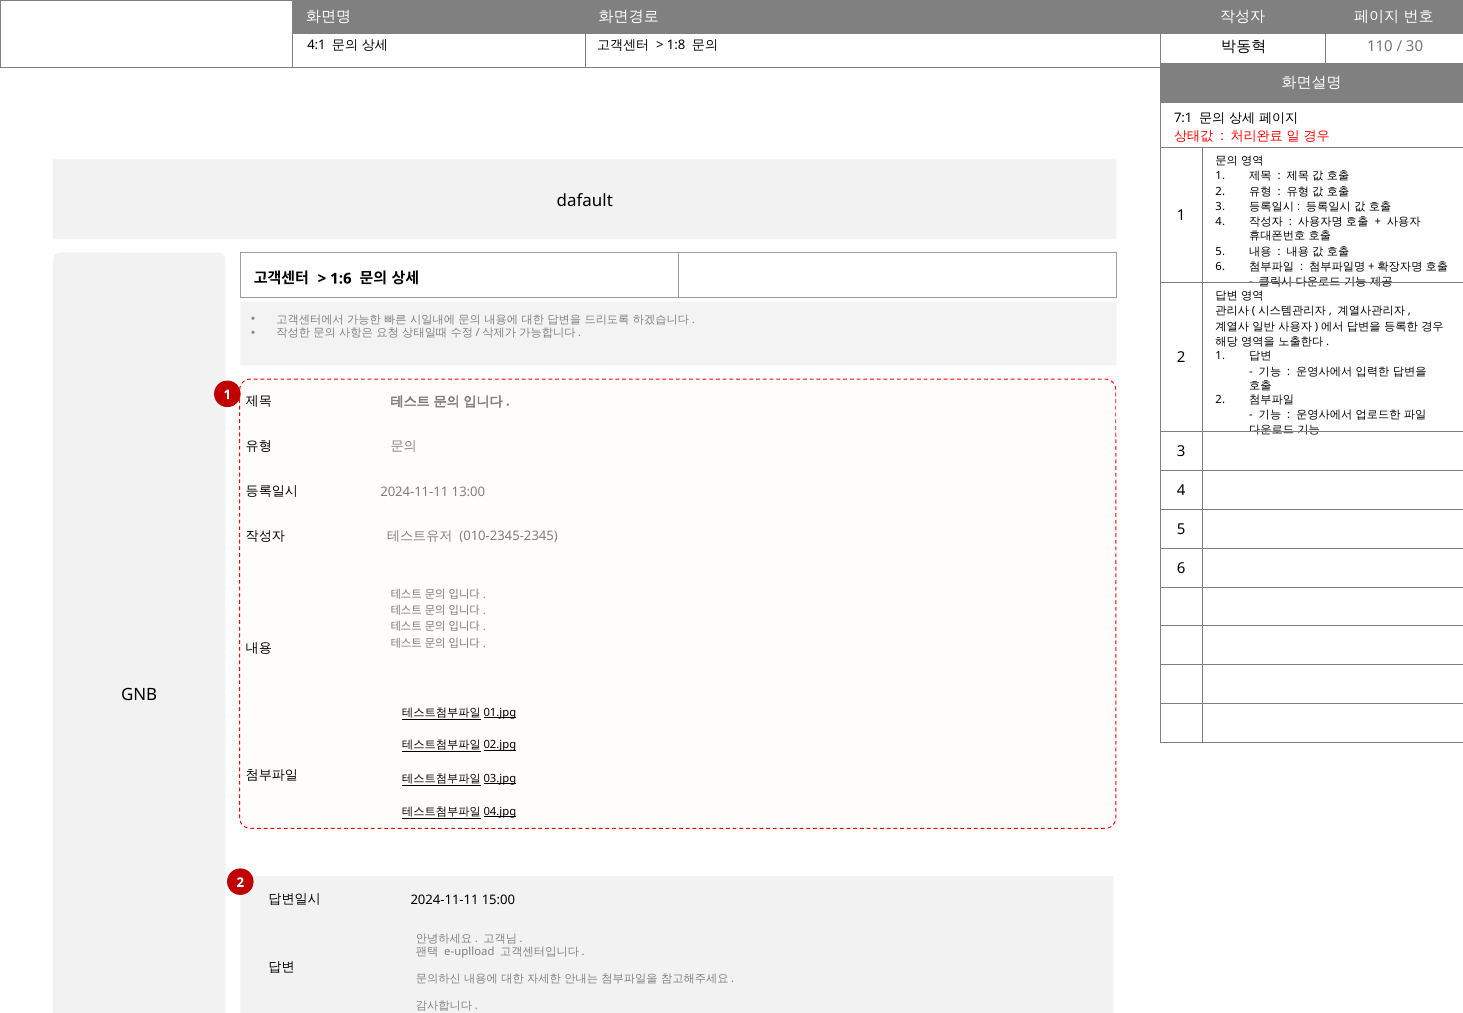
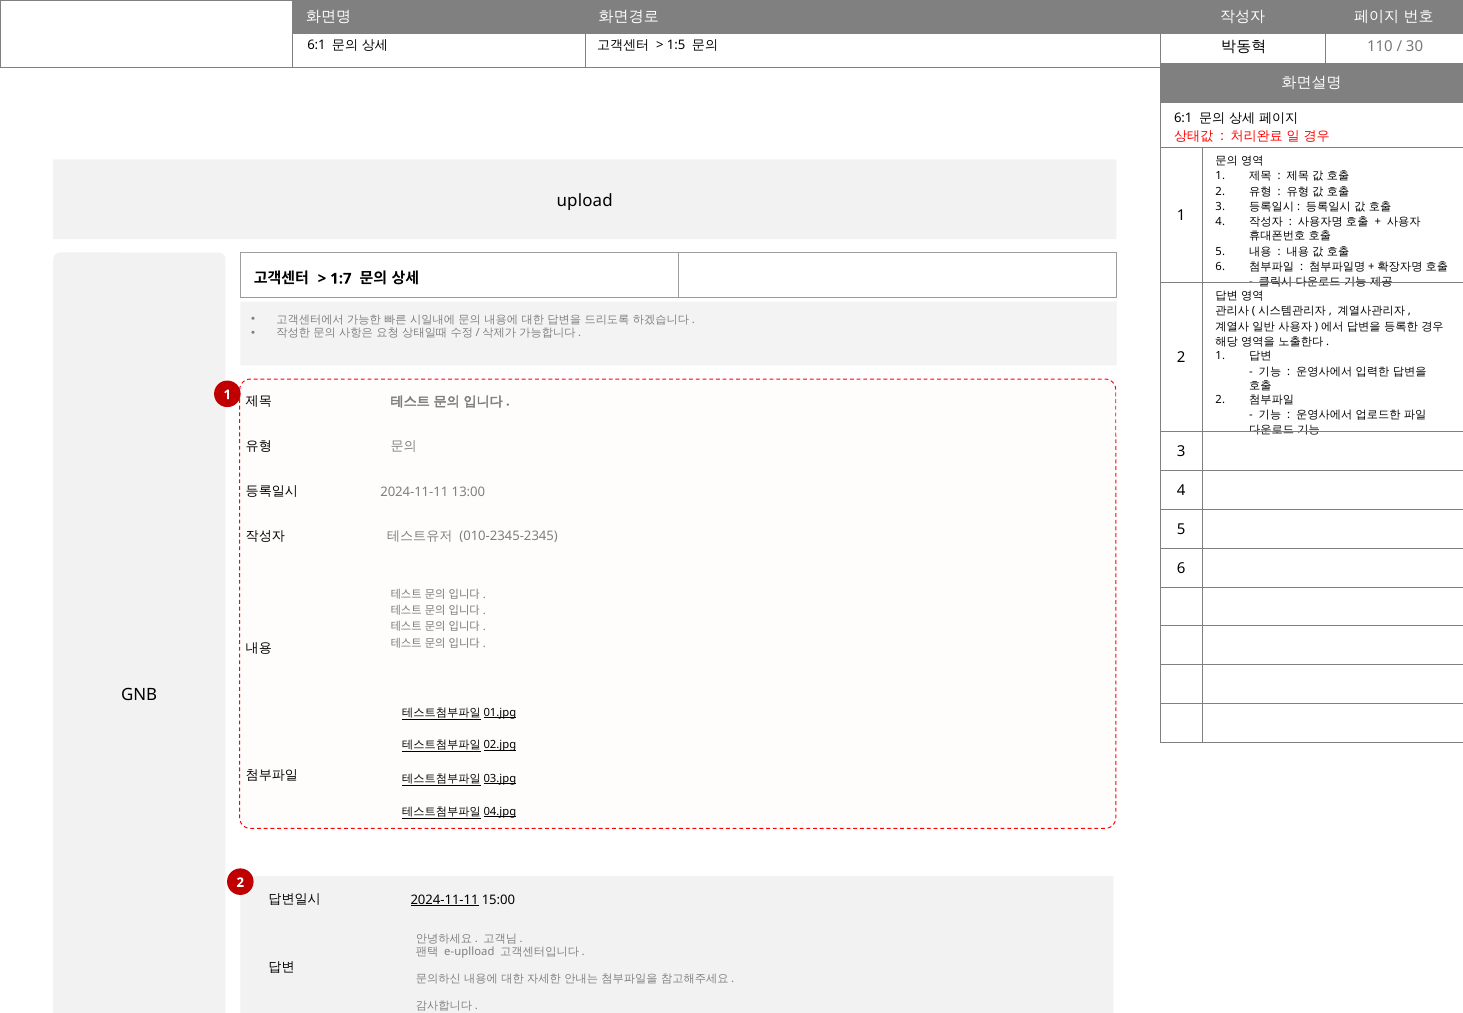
4:1: 4:1 -> 6:1 (316, 45)
1:8: 1:8 -> 1:5 (676, 45)
7:1: 7:1 -> 6:1 (1183, 118)
dafault: dafault -> upload (585, 200)
1:6: 1:6 -> 1:7 (341, 279)
2024-11-11 underline: none -> present (445, 900)
